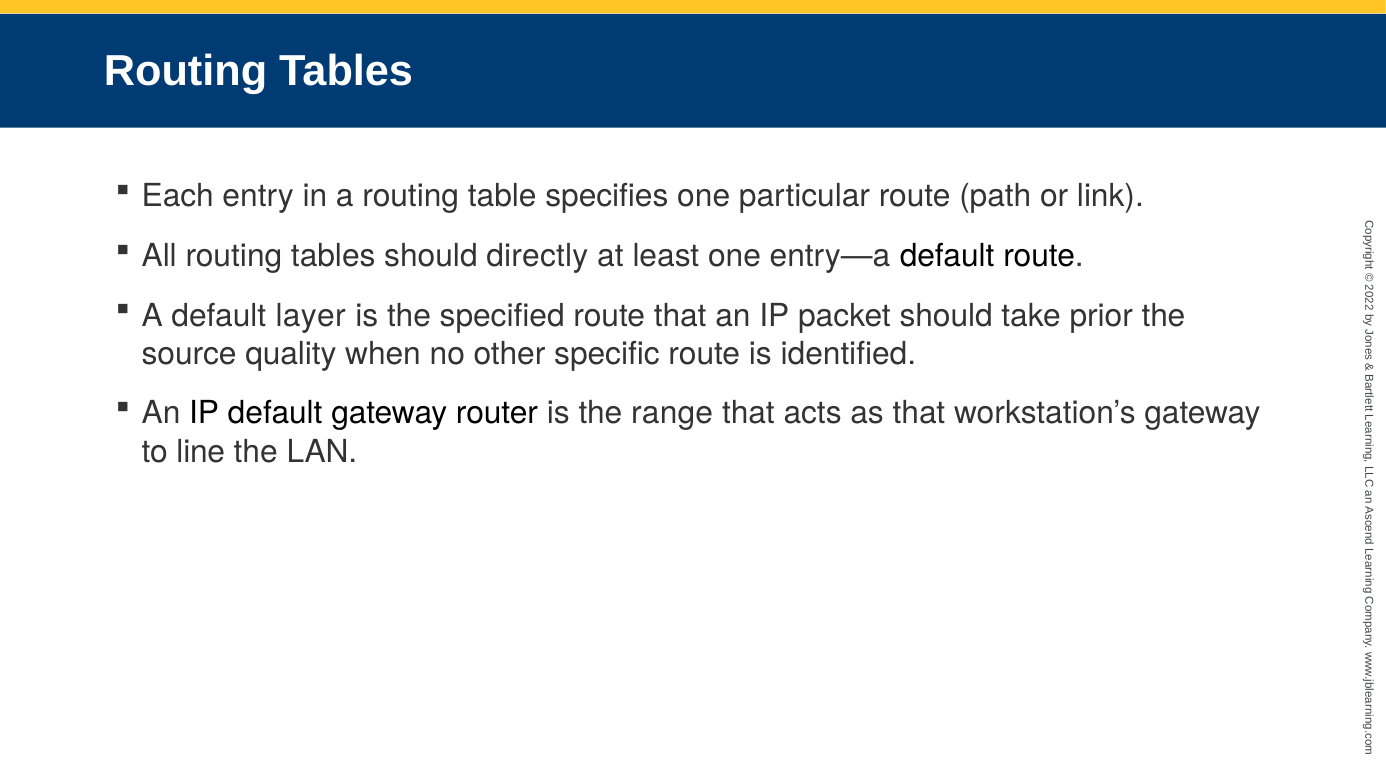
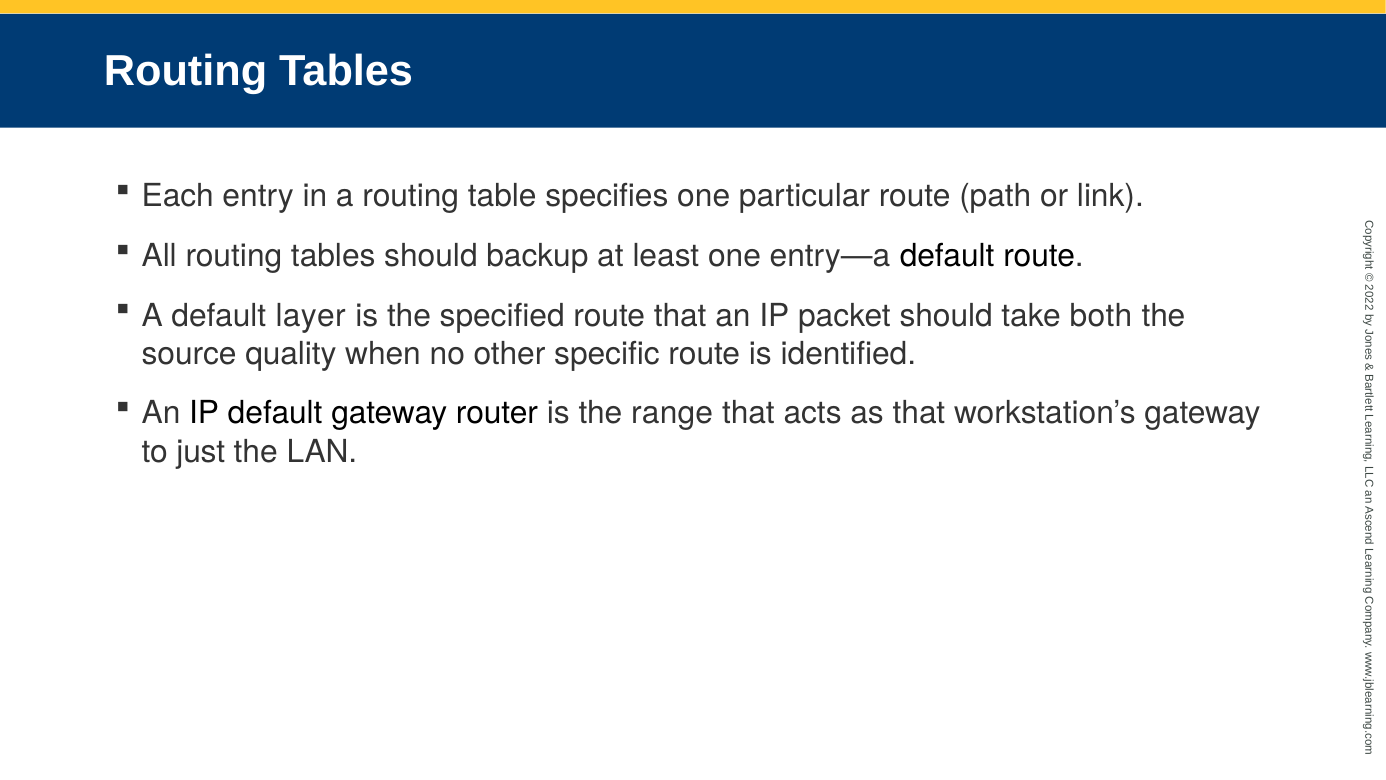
directly: directly -> backup (537, 256)
prior: prior -> both (1101, 315)
line: line -> just (201, 451)
